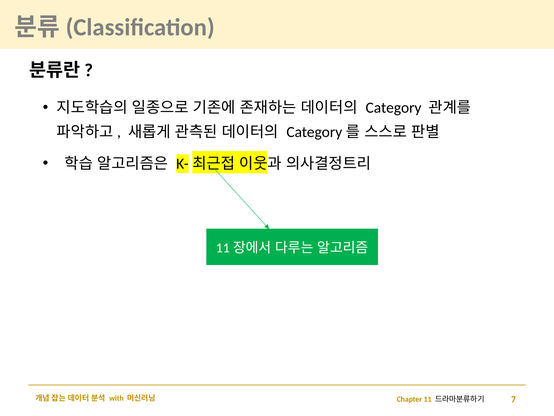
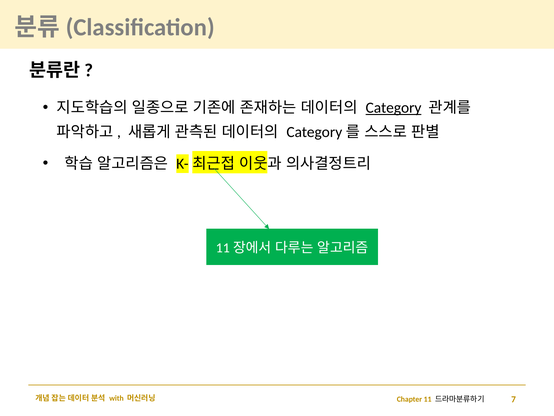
Category underline: none -> present (394, 108)
